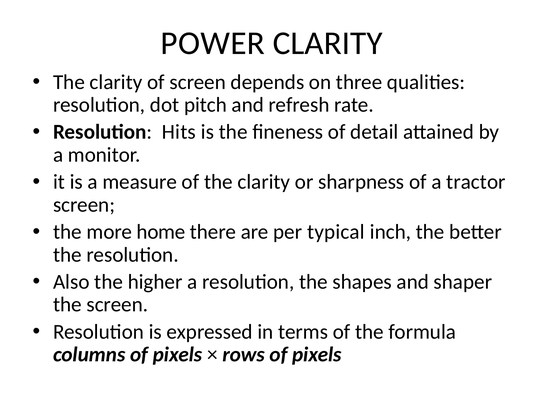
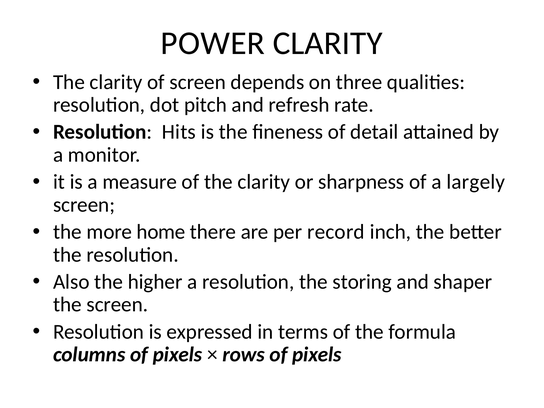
tractor: tractor -> largely (476, 182)
typical: typical -> record (336, 232)
shapes: shapes -> storing (362, 282)
